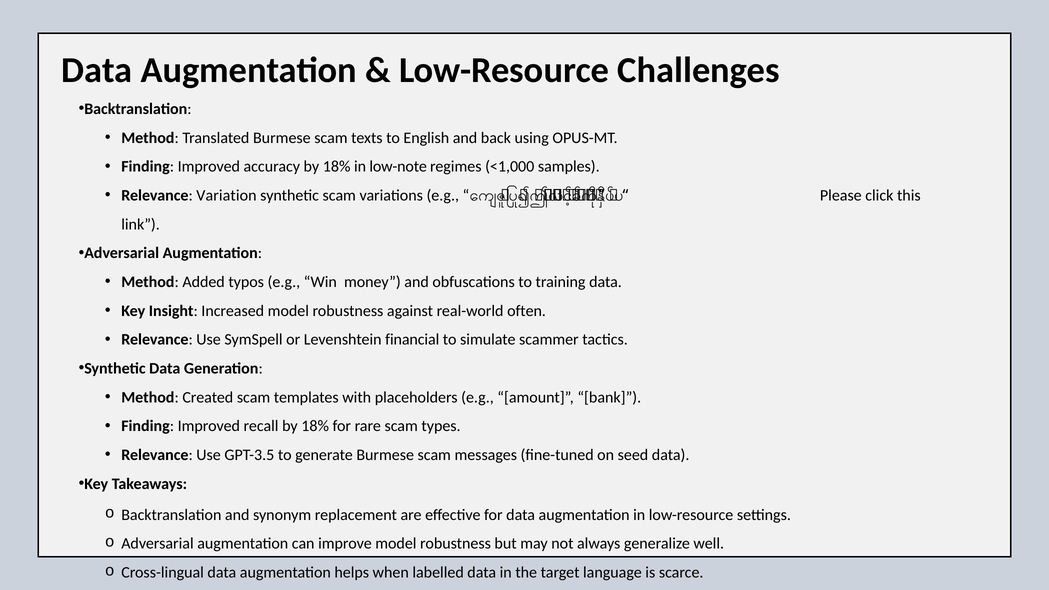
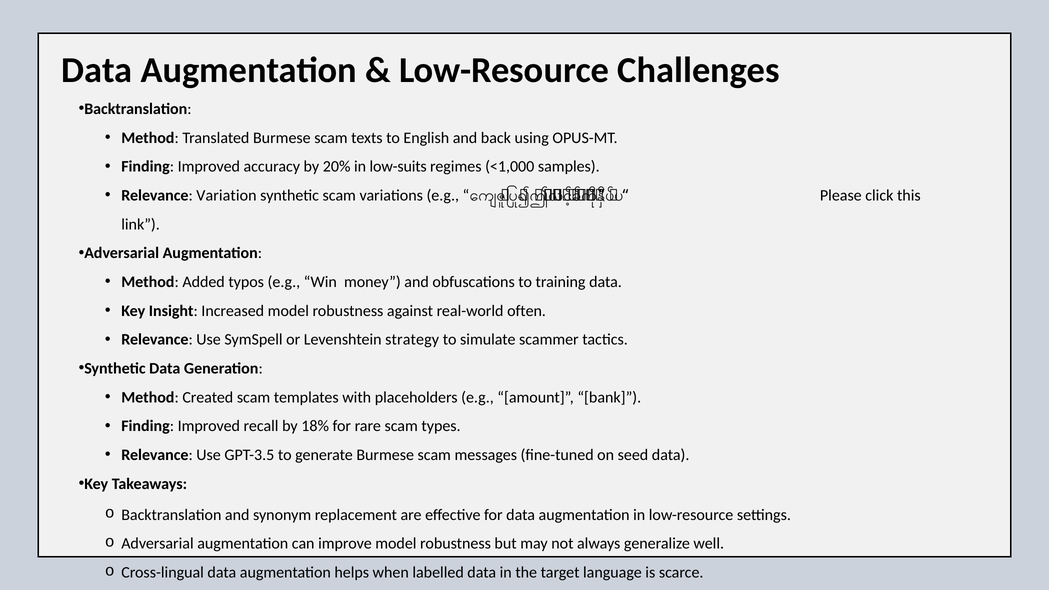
accuracy by 18%: 18% -> 20% (337, 167)
low-note: low-note -> low-suits (398, 167)
financial: financial -> strategy (412, 340)
